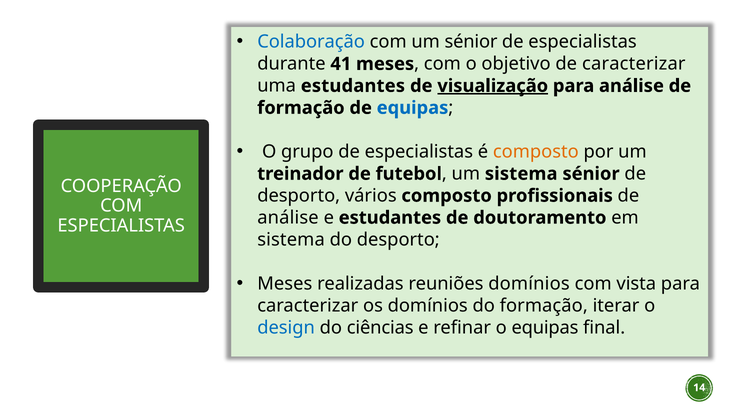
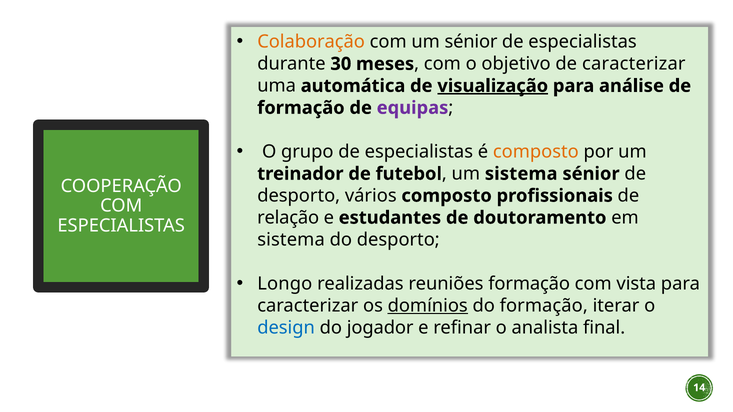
Colaboração colour: blue -> orange (311, 42)
41: 41 -> 30 (341, 64)
uma estudantes: estudantes -> automática (353, 86)
equipas colour: blue -> purple (413, 108)
análise: análise -> relação (288, 218)
Meses: Meses -> Longo (285, 284)
reuniões domínios: domínios -> formação (529, 284)
domínios underline: none -> present (428, 306)
ciências: ciências -> jogador (380, 328)
o equipas: equipas -> analista (545, 328)
